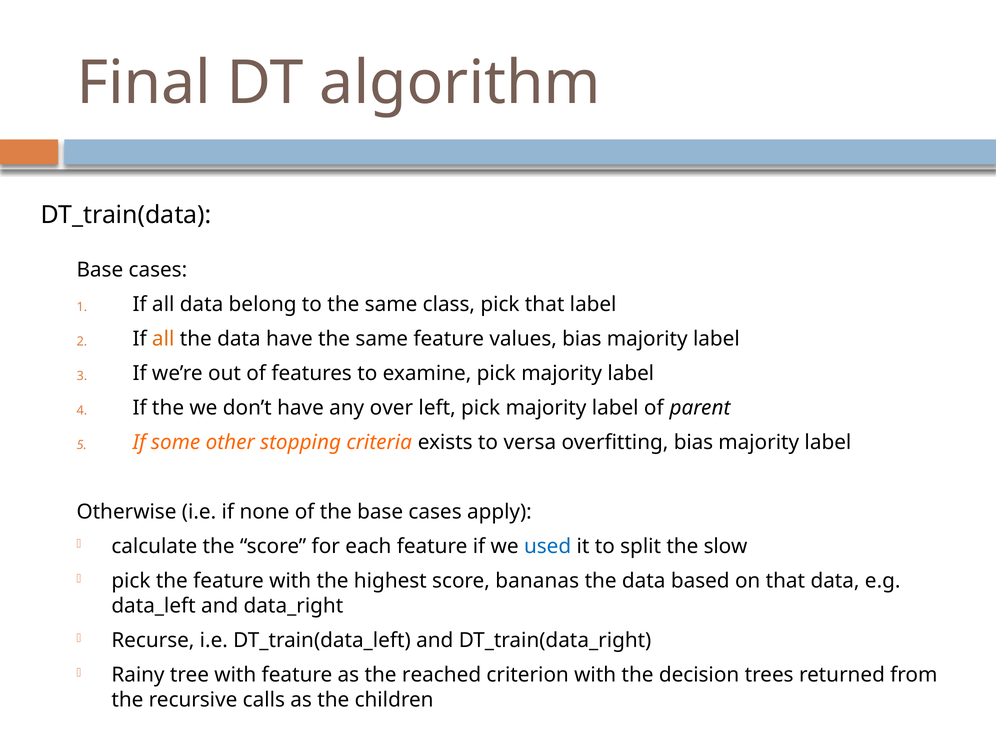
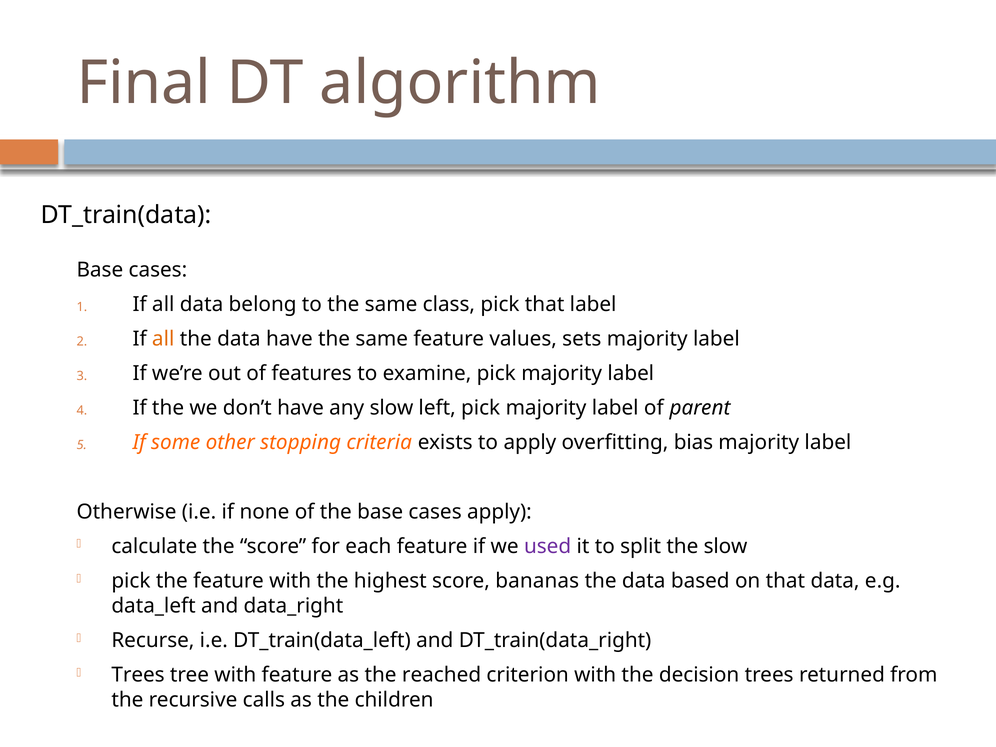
values bias: bias -> sets (582, 339)
any over: over -> slow (392, 408)
to versa: versa -> apply (530, 443)
used colour: blue -> purple (548, 546)
Rainy: Rainy -> Trees (138, 675)
